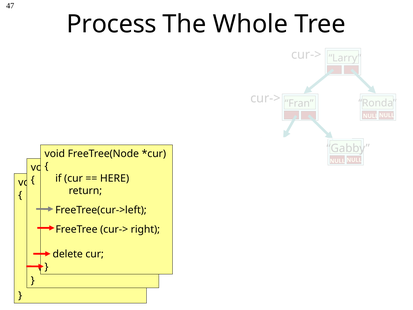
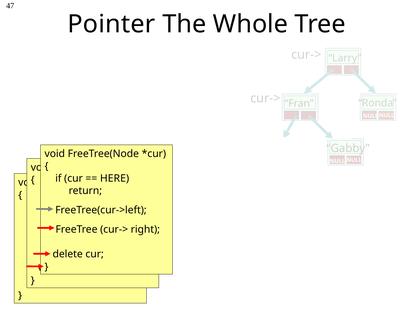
Process: Process -> Pointer (111, 24)
